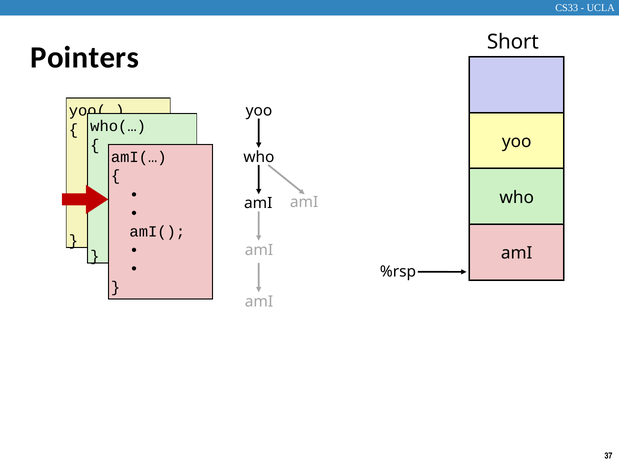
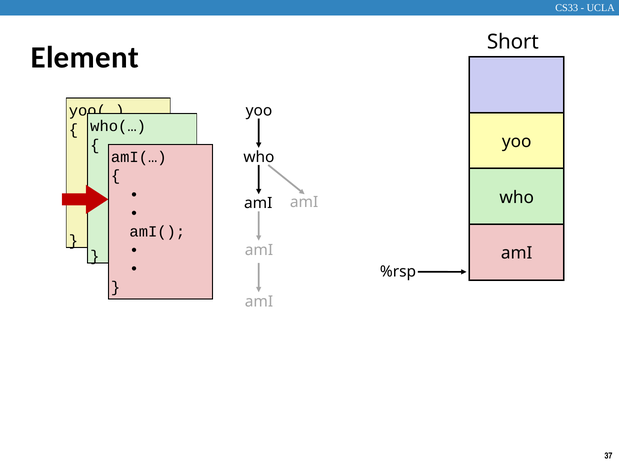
Pointers: Pointers -> Element (85, 57)
